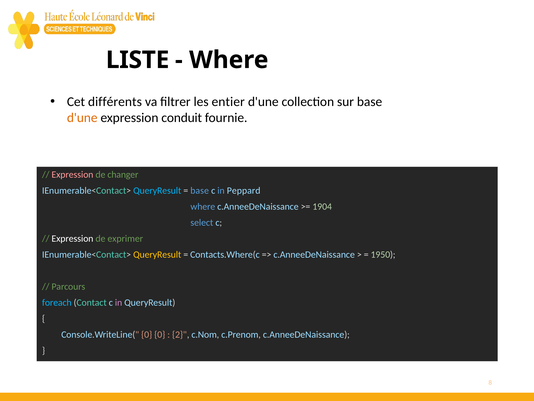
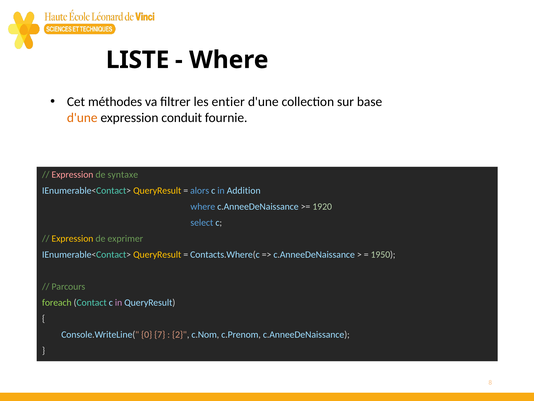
différents: différents -> méthodes (115, 102)
changer: changer -> syntaxe (123, 174)
QueryResult colour: light blue -> yellow (157, 190)
base: base -> alors (200, 190)
Peppard: Peppard -> Addition (244, 190)
1904: 1904 -> 1920 (322, 206)
Expression colour: white -> yellow (72, 238)
foreach colour: light blue -> light green (57, 302)
0 0: 0 -> 7 (160, 334)
